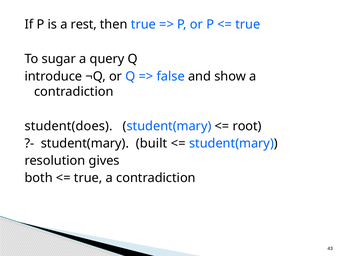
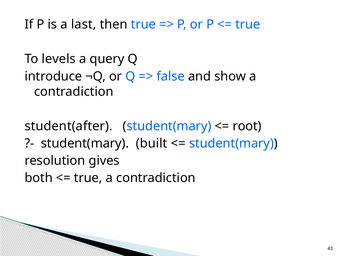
rest: rest -> last (84, 24)
sugar: sugar -> levels (59, 59)
student(does: student(does -> student(after (69, 126)
